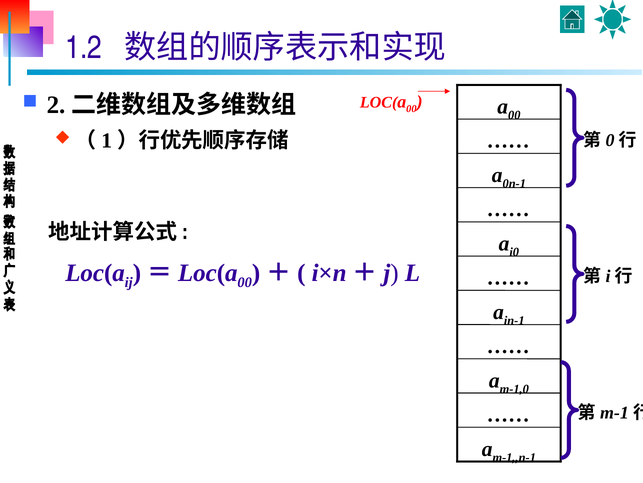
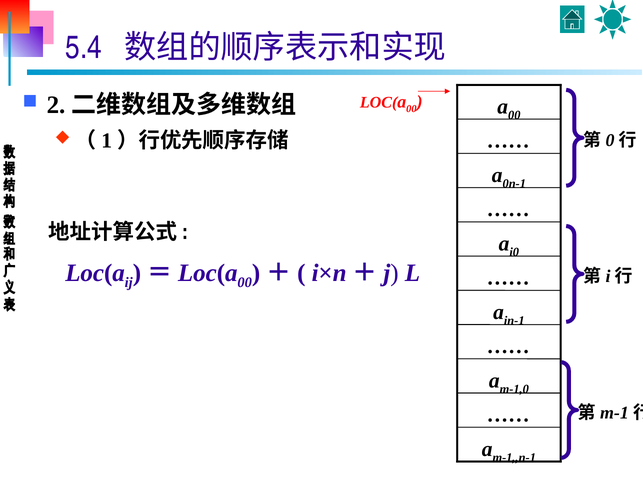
1.2: 1.2 -> 5.4 (84, 48)
